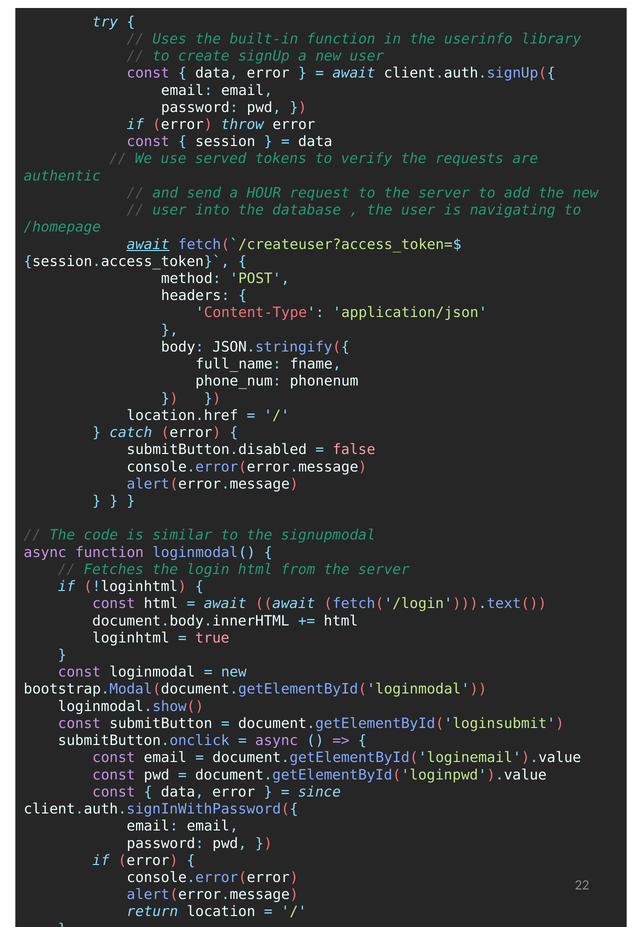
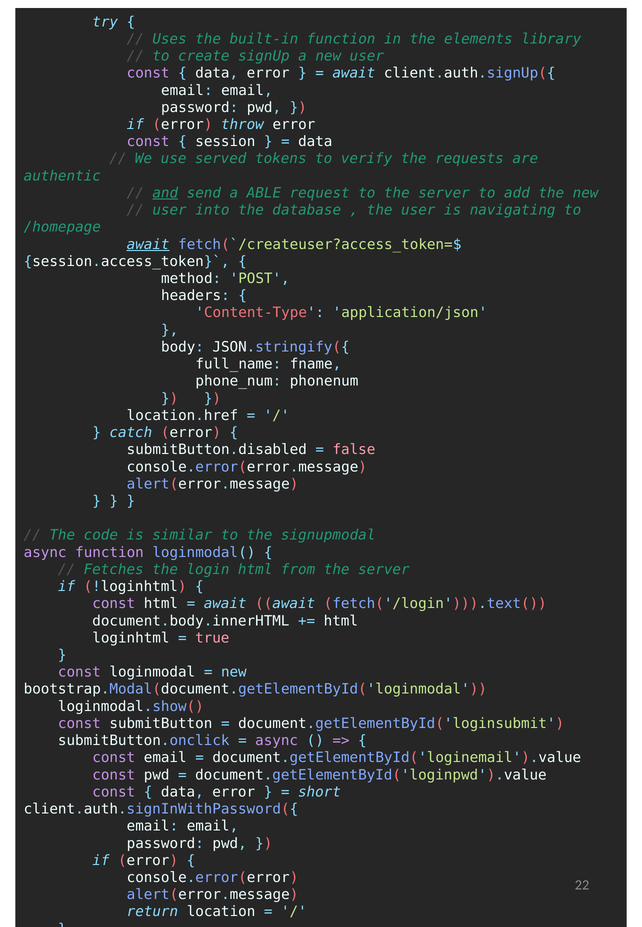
userinfo: userinfo -> elements (478, 39)
and underline: none -> present (165, 193)
HOUR: HOUR -> ABLE (264, 193)
since: since -> short (319, 792)
